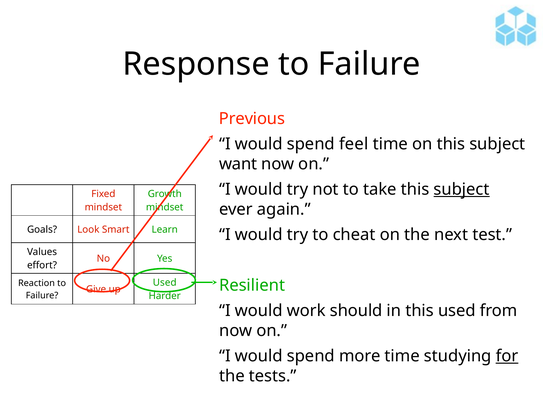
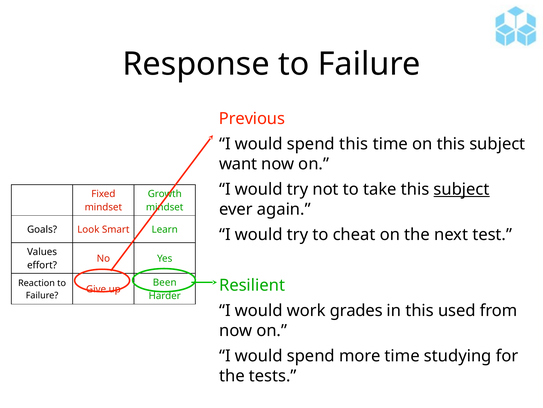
spend feel: feel -> this (354, 144)
Used: Used -> Been (165, 282)
should: should -> grades (356, 310)
for underline: present -> none (507, 355)
